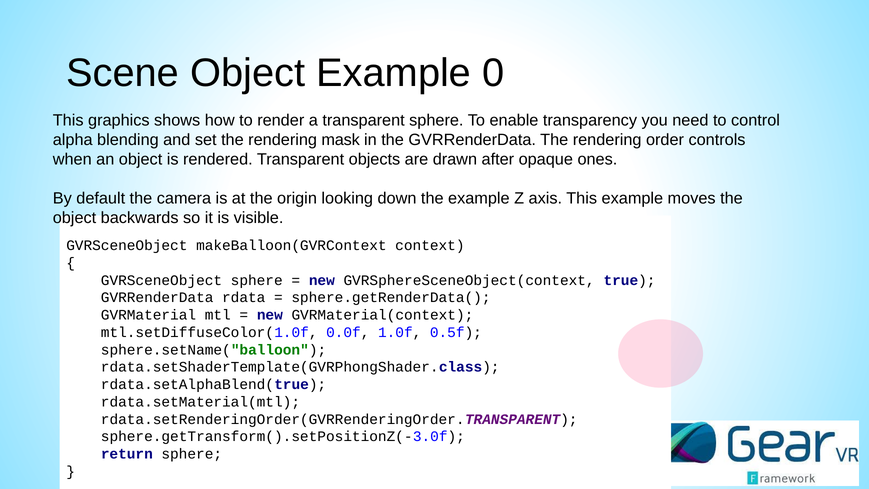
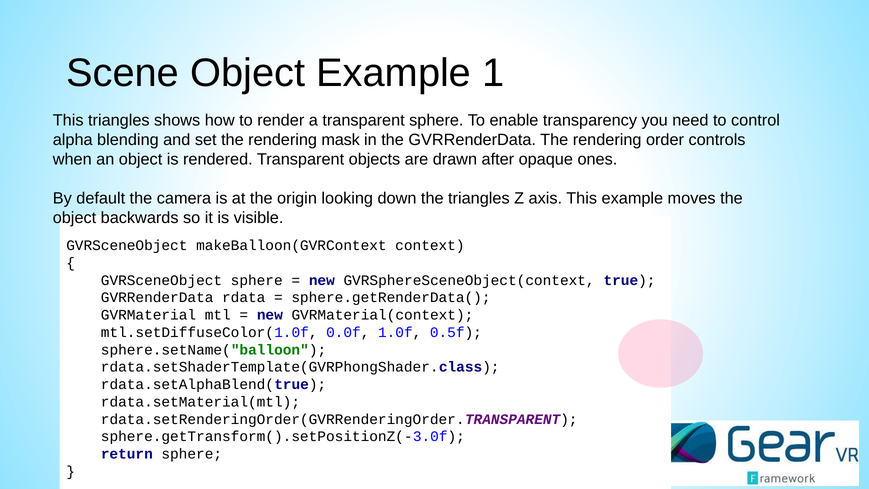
0: 0 -> 1 (493, 73)
This graphics: graphics -> triangles (119, 120)
the example: example -> triangles (479, 198)
